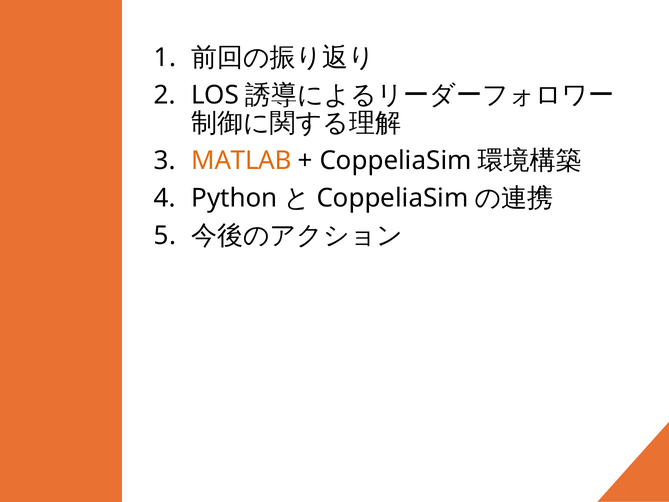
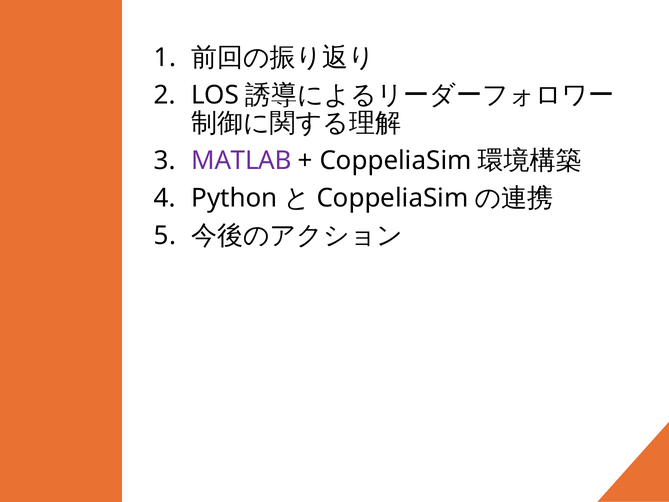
MATLAB colour: orange -> purple (241, 161)
